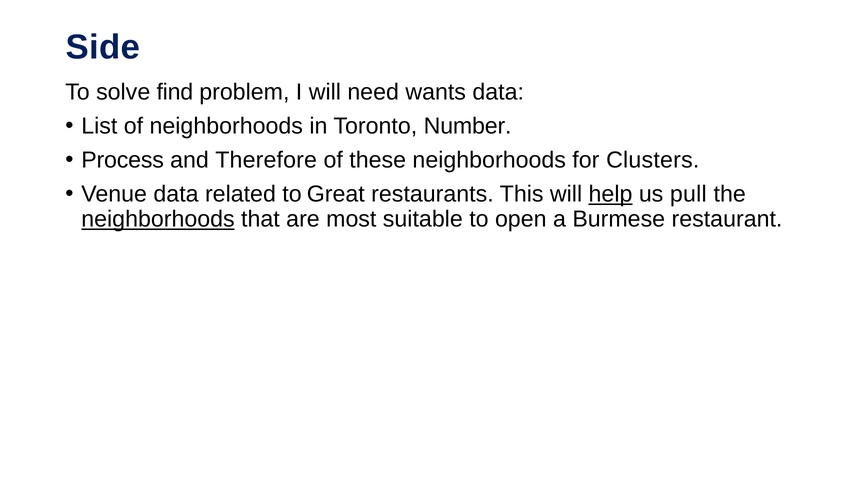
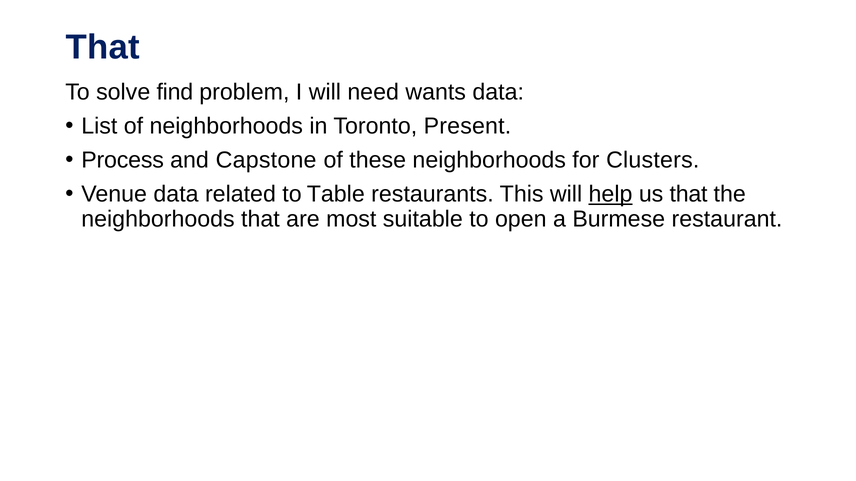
Side: Side -> That (103, 47)
Number: Number -> Present (467, 126)
Therefore: Therefore -> Capstone (266, 160)
Great: Great -> Table (336, 194)
us pull: pull -> that (689, 194)
neighborhoods underline: present -> none (158, 219)
